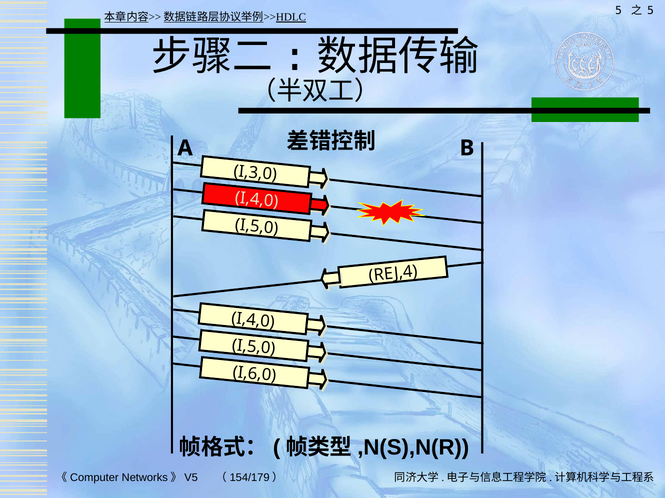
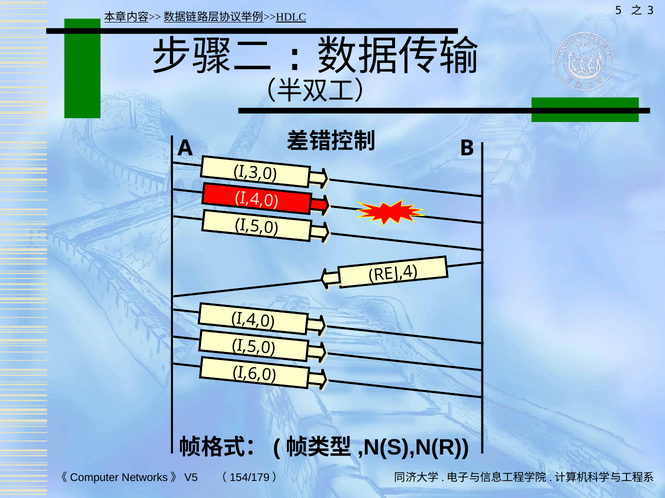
5: 5 -> 3 (651, 11)
